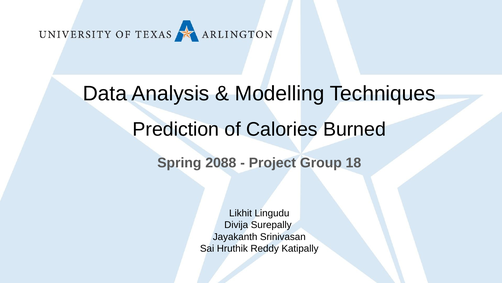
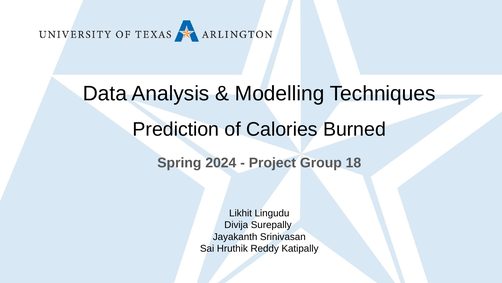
2088: 2088 -> 2024 (221, 162)
